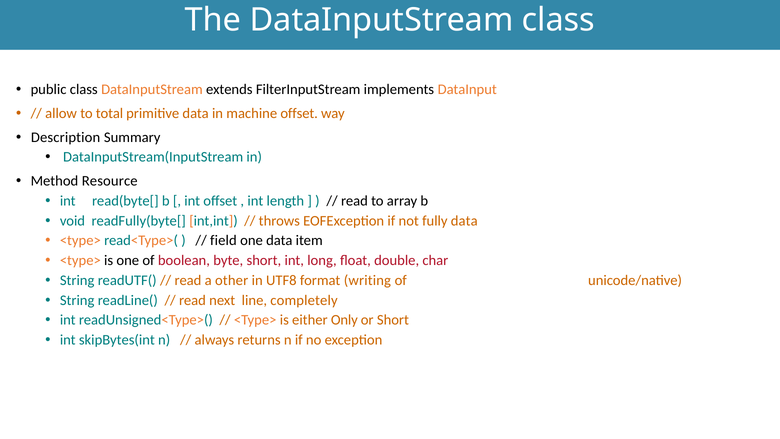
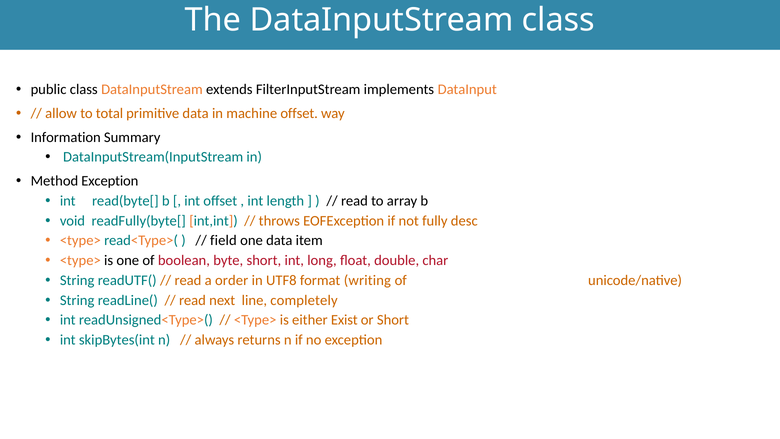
Description: Description -> Information (66, 137)
Method Resource: Resource -> Exception (110, 181)
fully data: data -> desc (464, 221)
other: other -> order (232, 280)
Only: Only -> Exist (344, 320)
